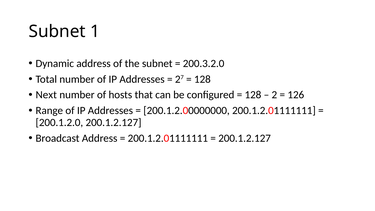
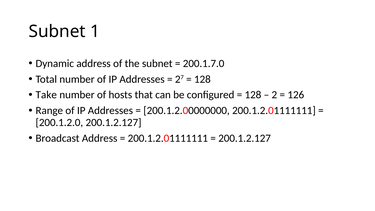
200.3.2.0: 200.3.2.0 -> 200.1.7.0 (204, 63)
Next: Next -> Take (46, 95)
